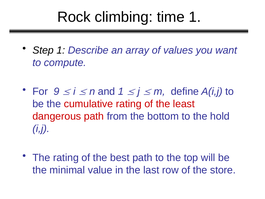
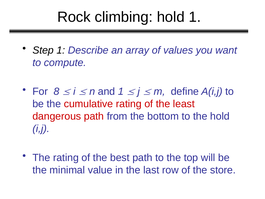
climbing time: time -> hold (171, 17)
9: 9 -> 8 (56, 91)
